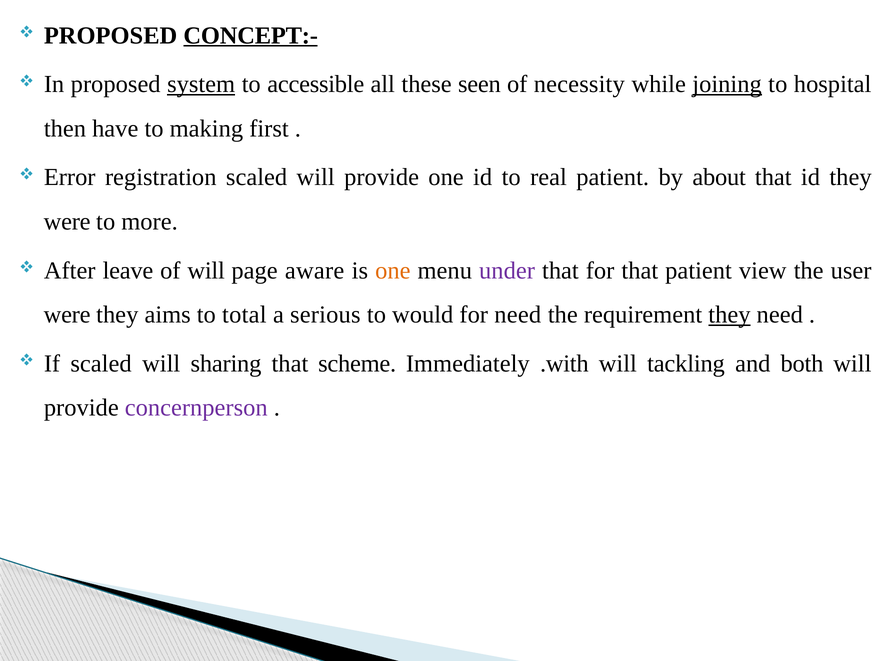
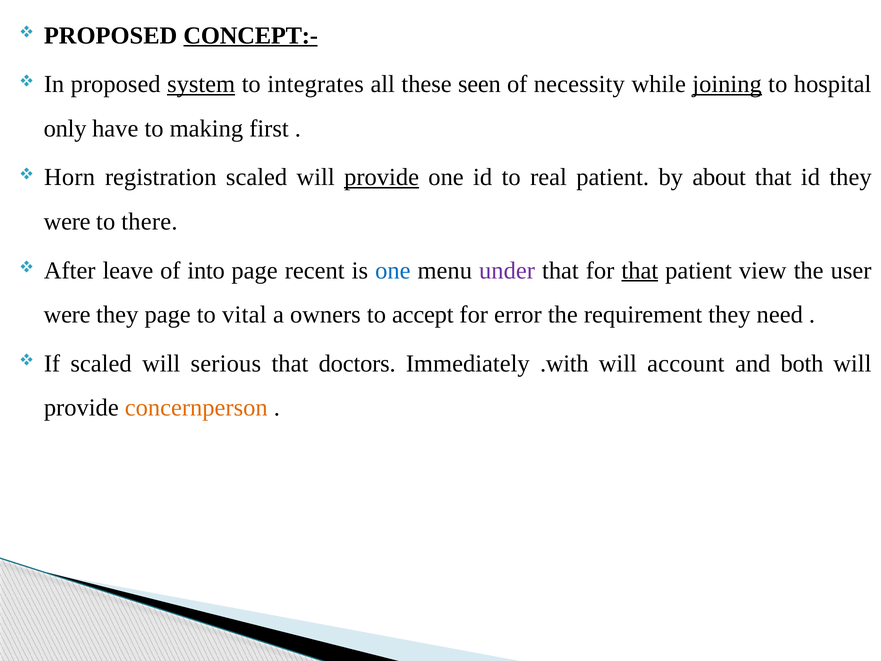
accessible: accessible -> integrates (316, 84)
then: then -> only (65, 128)
Error: Error -> Horn (70, 177)
provide underline: none -> present (382, 177)
more: more -> there (149, 221)
of will: will -> into (206, 270)
aware: aware -> recent (315, 270)
one colour: orange -> blue (393, 270)
that underline: none -> present (640, 270)
they aims: aims -> page (168, 314)
total: total -> vital (244, 314)
serious: serious -> owners (325, 314)
would: would -> accept (423, 314)
for need: need -> error (518, 314)
they underline: present -> none (729, 314)
sharing: sharing -> serious (226, 363)
scheme: scheme -> doctors (357, 363)
tackling: tackling -> account (686, 363)
concernperson colour: purple -> orange (196, 407)
